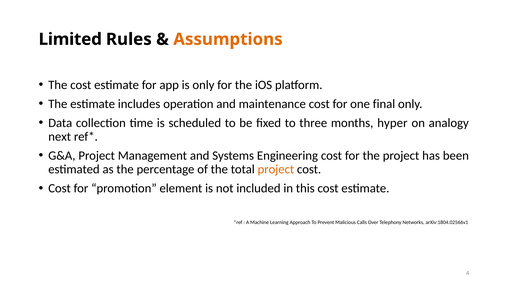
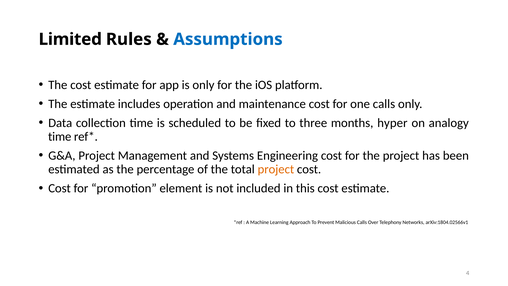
Assumptions colour: orange -> blue (228, 39)
one final: final -> calls (384, 104)
next: next -> time (60, 136)
